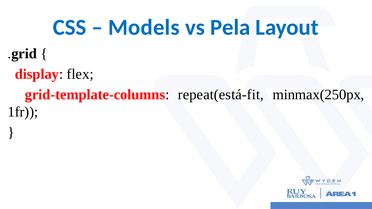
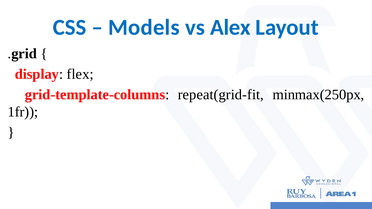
Pela: Pela -> Alex (230, 27)
repeat(está-fit: repeat(está-fit -> repeat(grid-fit (221, 95)
